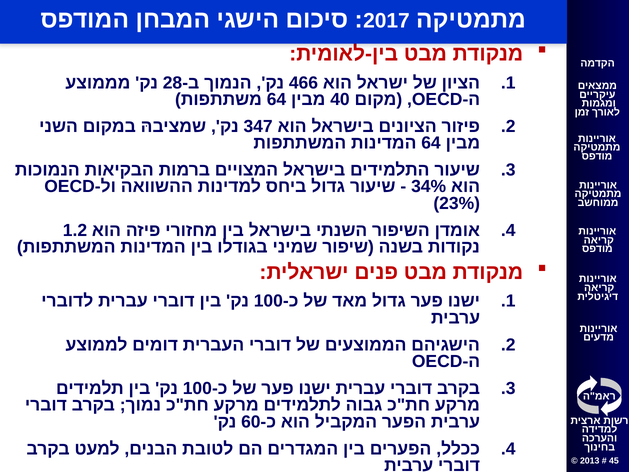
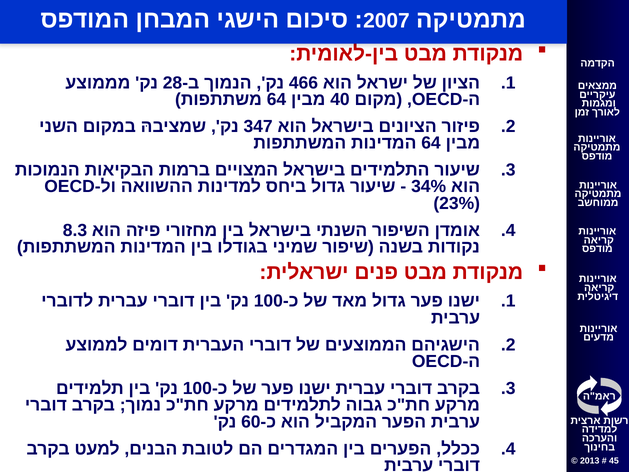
2017: 2017 -> 2007 (386, 21)
1.2: 1.2 -> 8.3 (75, 230)
